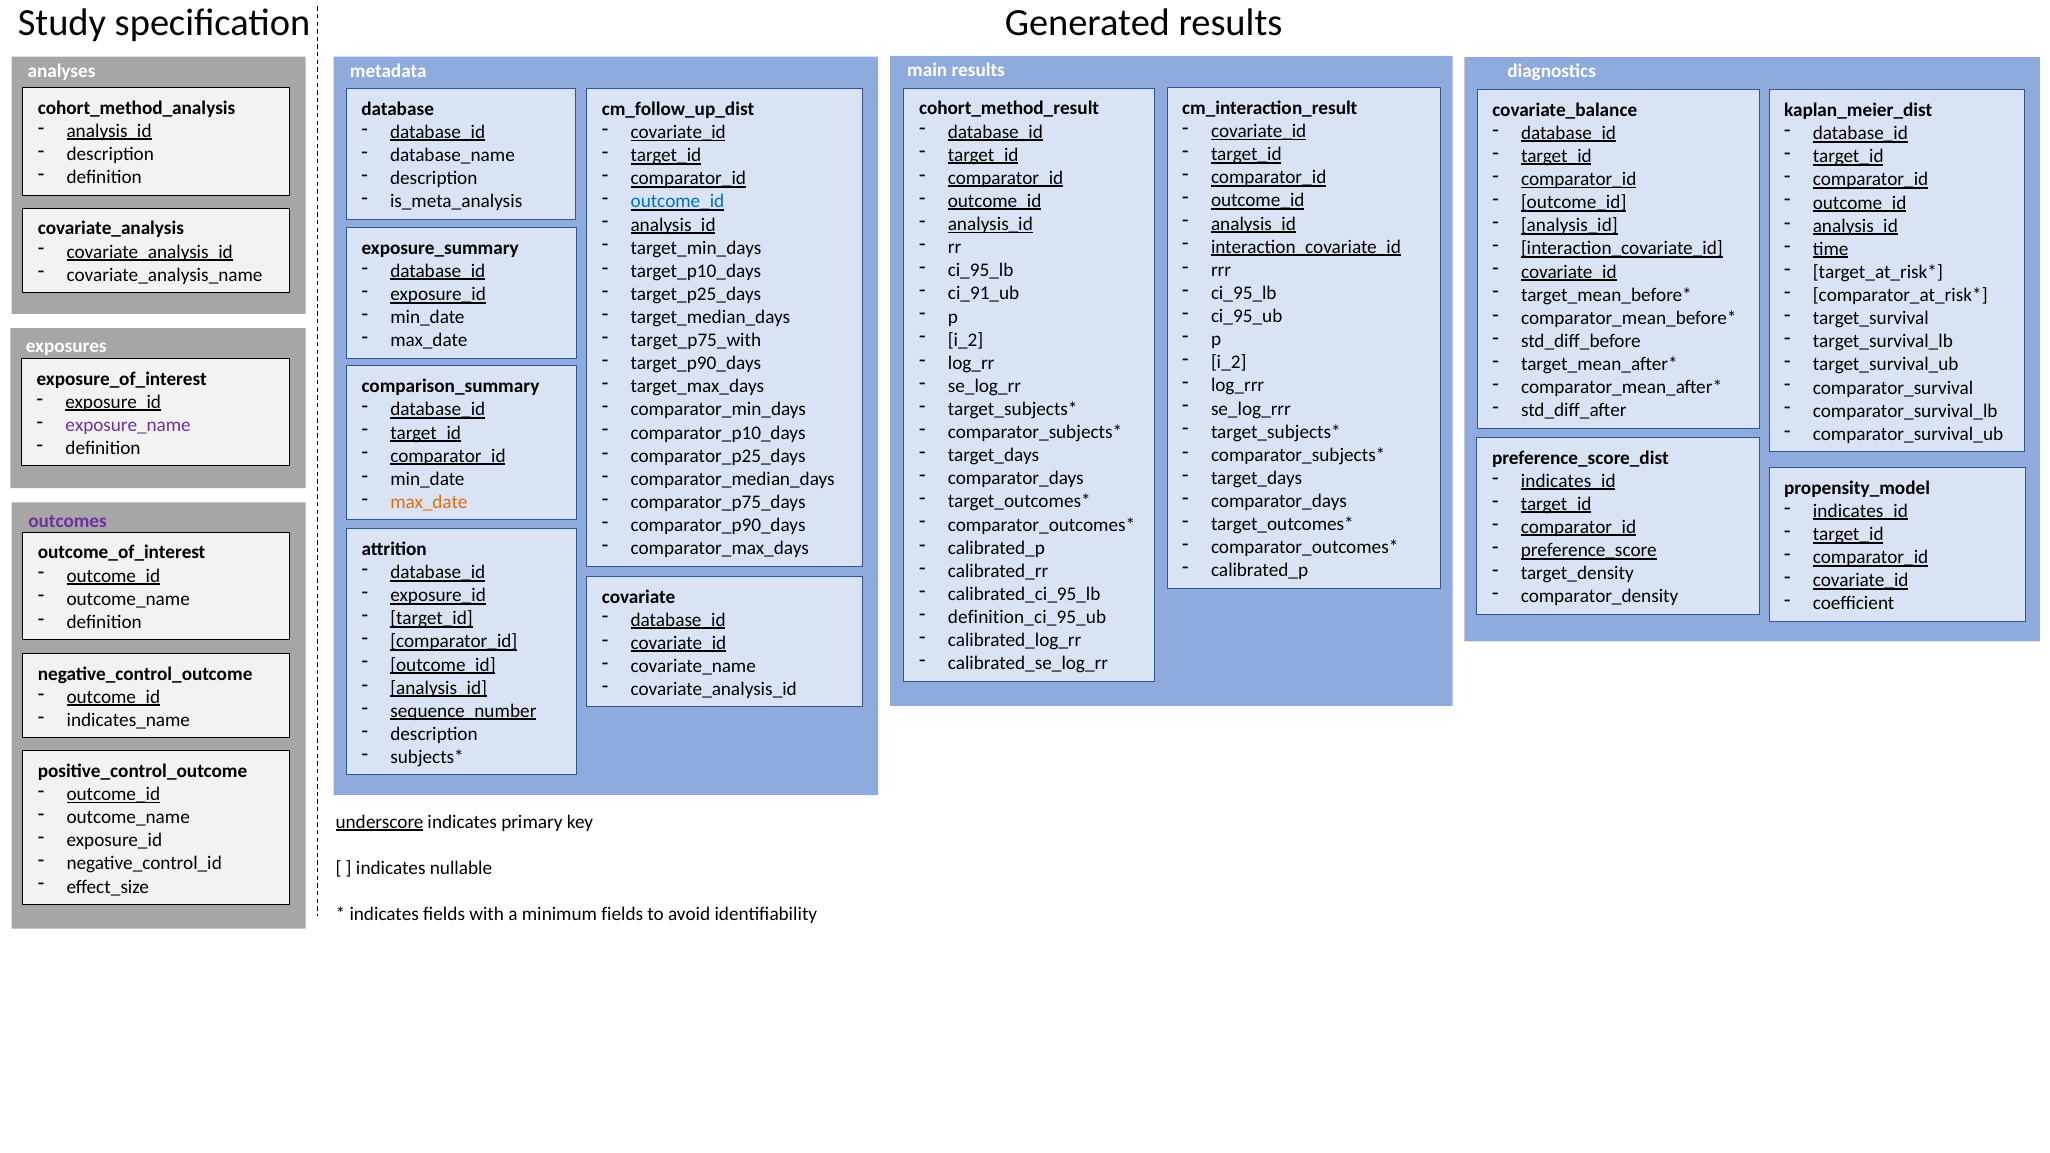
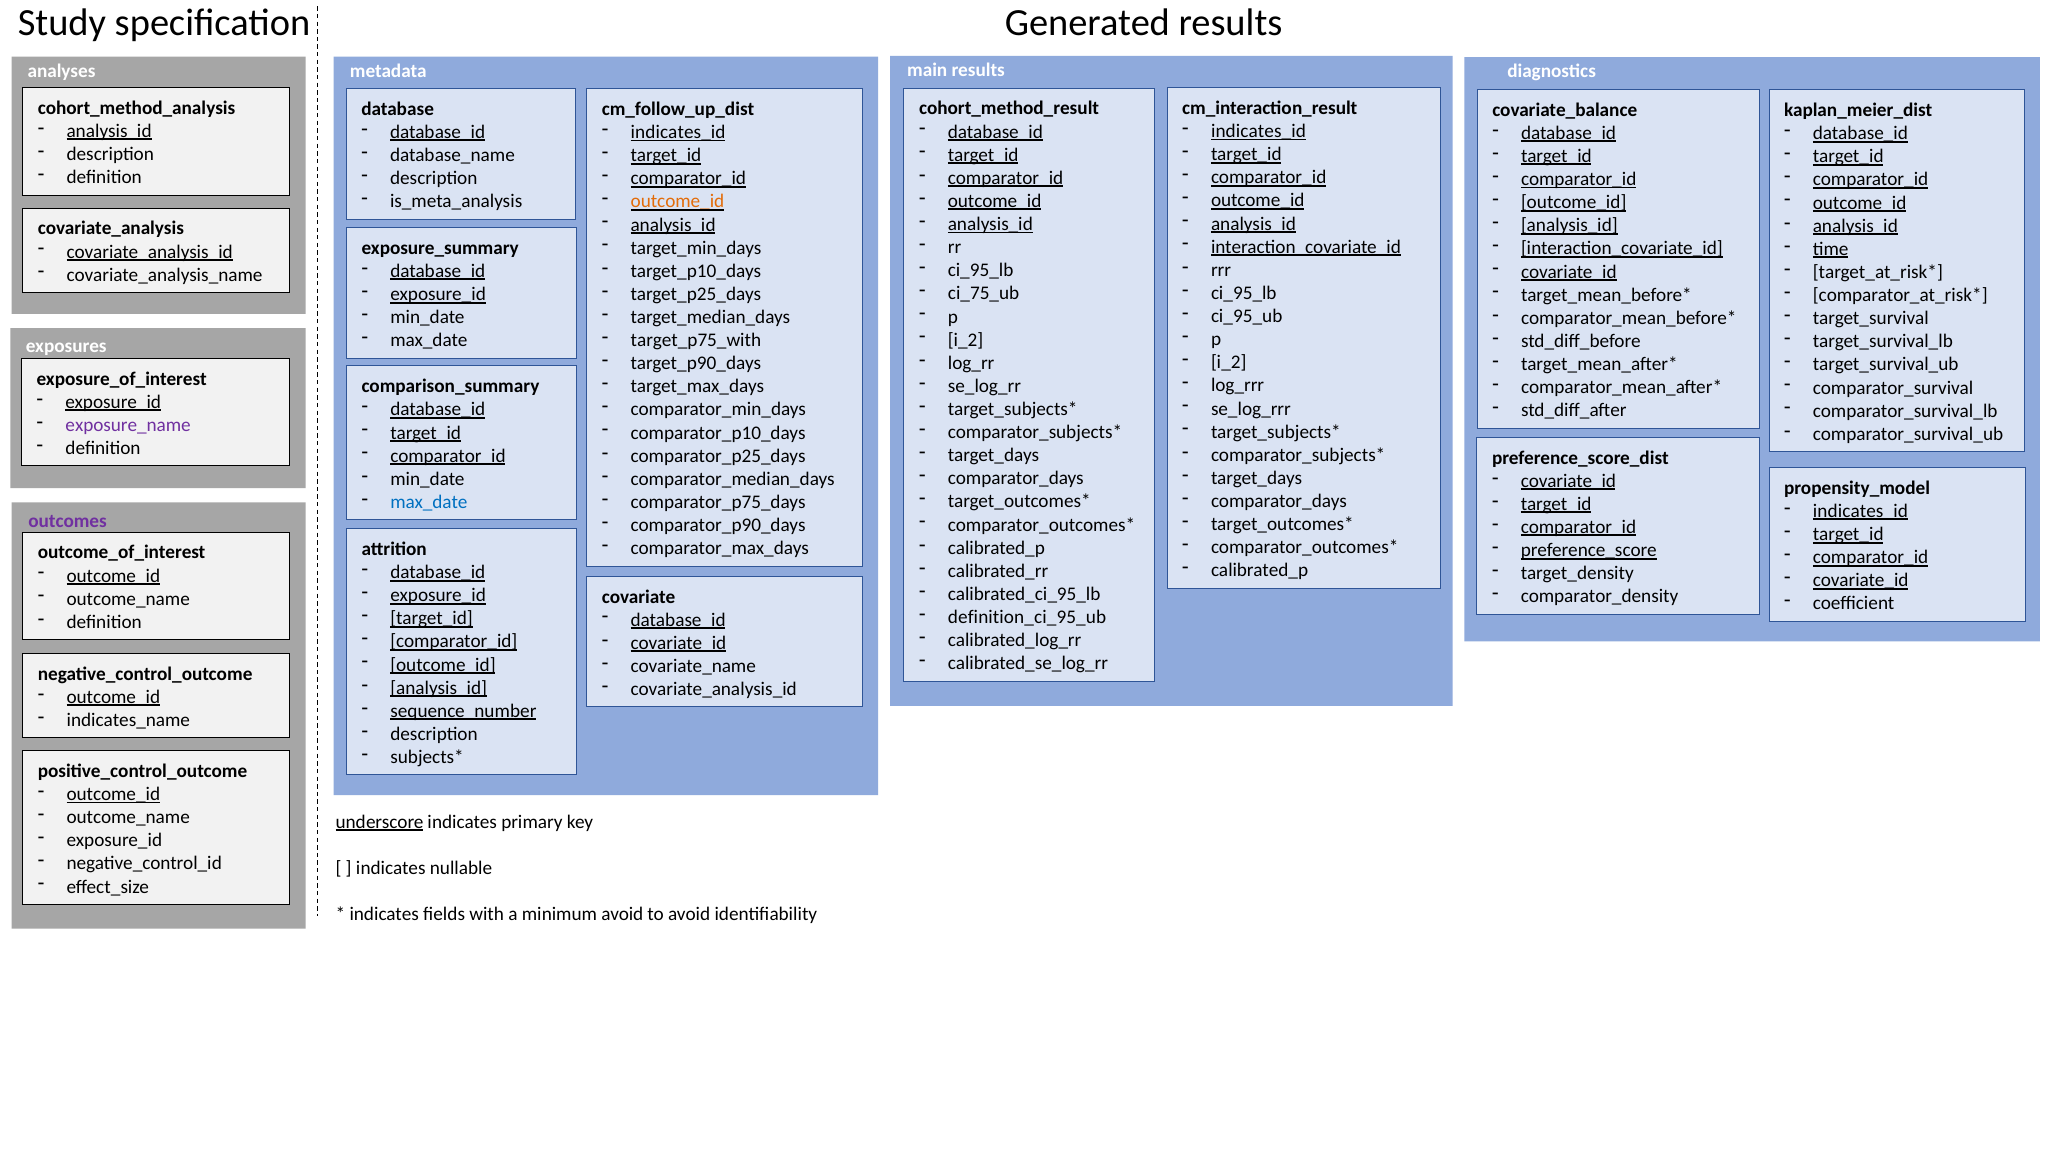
covariate_id: covariate_id -> indicates_id (1258, 131)
covariate_id: covariate_id -> indicates_id (678, 132)
outcome_id colour: blue -> orange (677, 202)
ci_91_ub: ci_91_ub -> ci_75_ub (984, 294)
indicates_id: indicates_id -> covariate_id (1568, 481)
max_date colour: orange -> blue (429, 502)
minimum fields: fields -> avoid (622, 915)
